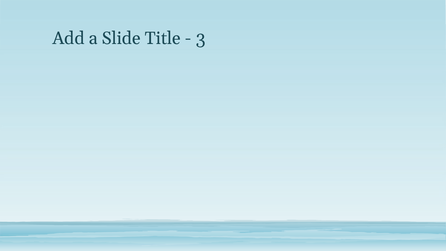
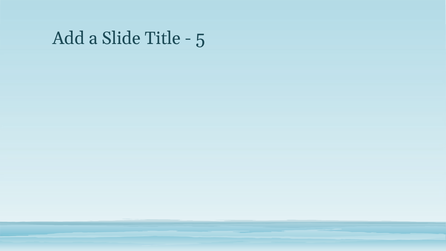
3: 3 -> 5 (201, 38)
